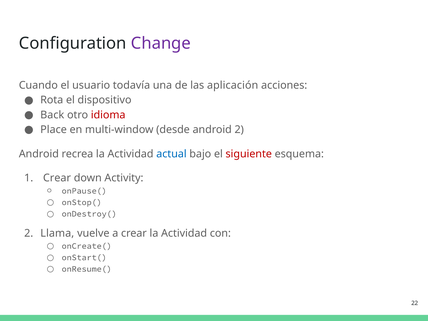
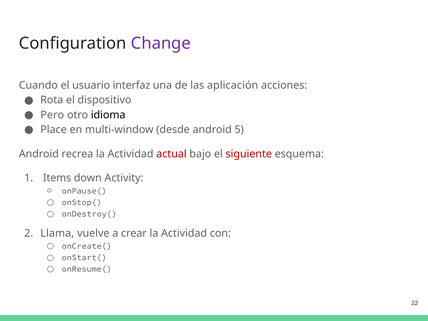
todavía: todavía -> interfaz (132, 85)
Back: Back -> Pero (52, 115)
idioma colour: red -> black (108, 115)
android 2: 2 -> 5 (239, 130)
actual colour: blue -> red (171, 154)
Crear: Crear -> Items (57, 178)
